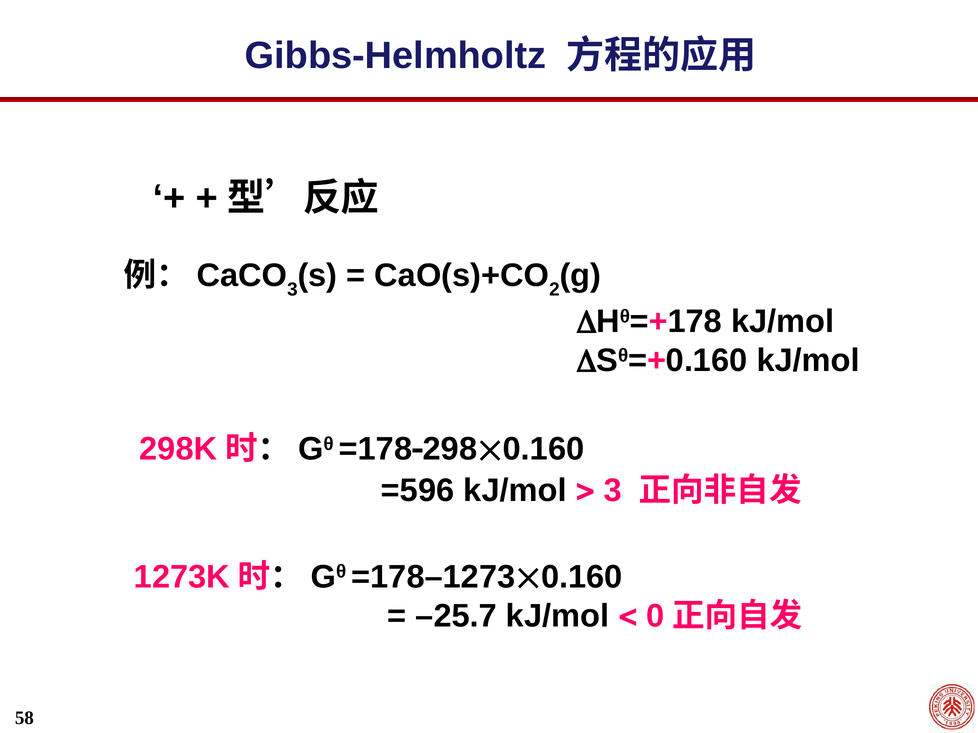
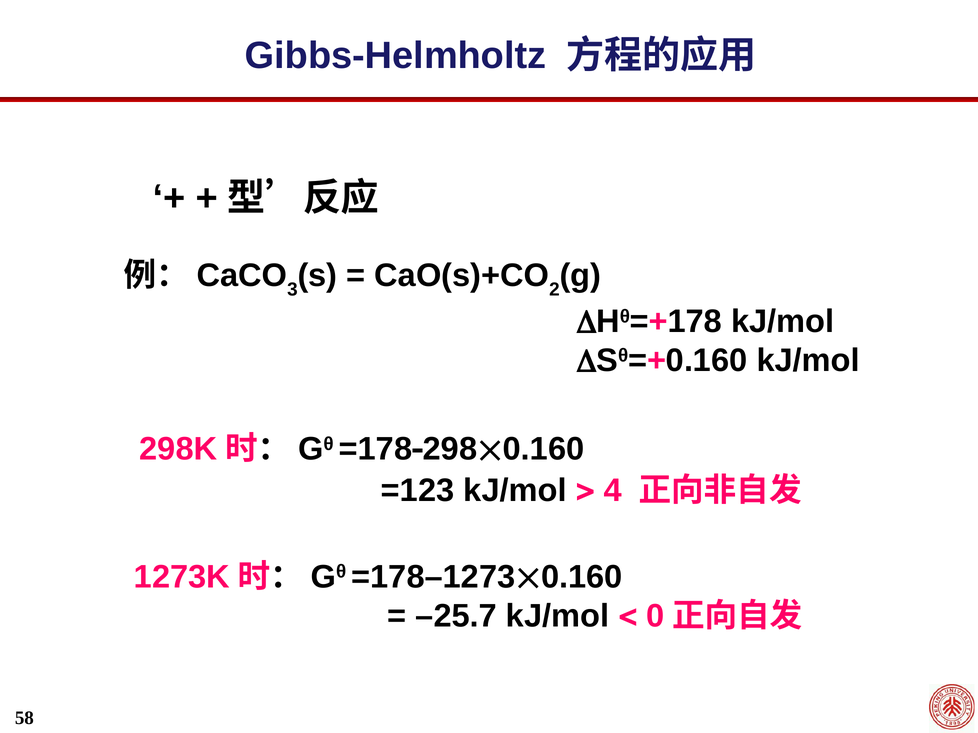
=596: =596 -> =123 (418, 491)
3: 3 -> 4 (613, 491)
